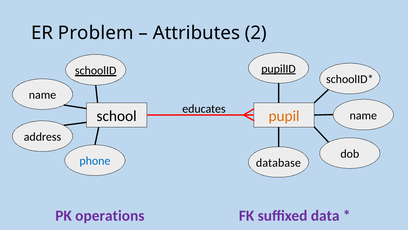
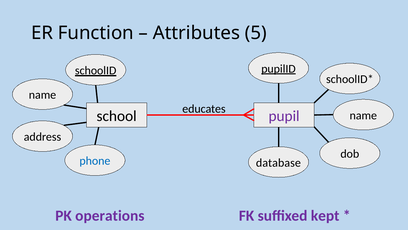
Problem: Problem -> Function (96, 33)
2: 2 -> 5 (256, 33)
pupil colour: orange -> purple (284, 116)
data: data -> kept (325, 215)
